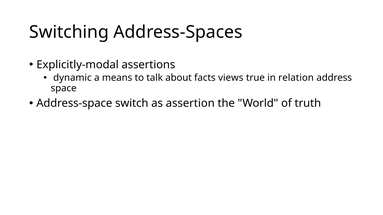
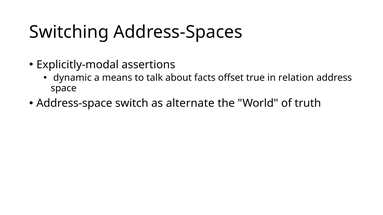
views: views -> offset (231, 78)
assertion: assertion -> alternate (190, 103)
